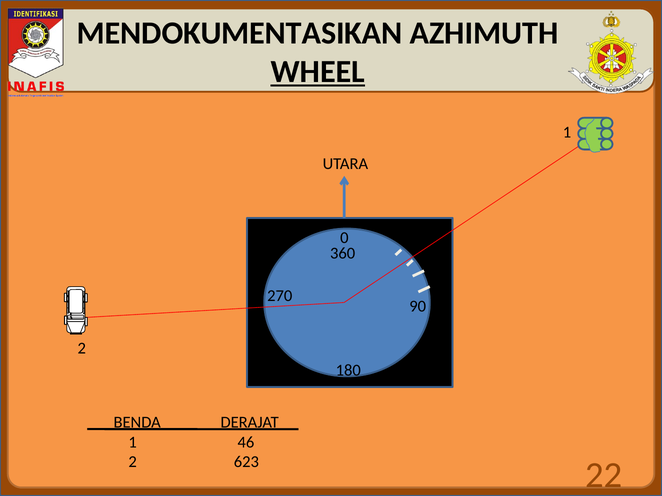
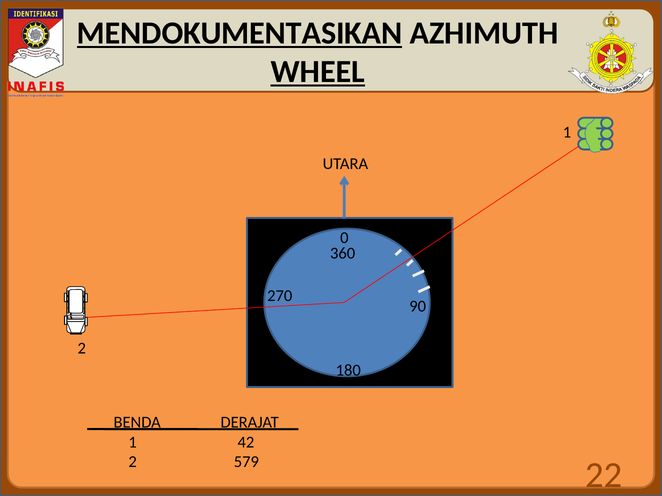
MENDOKUMENTASIKAN underline: none -> present (240, 33)
46: 46 -> 42 (246, 443)
623: 623 -> 579 (246, 462)
